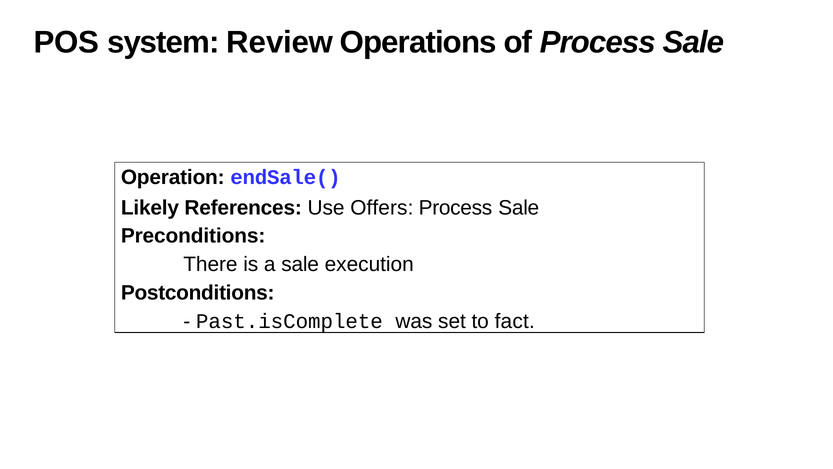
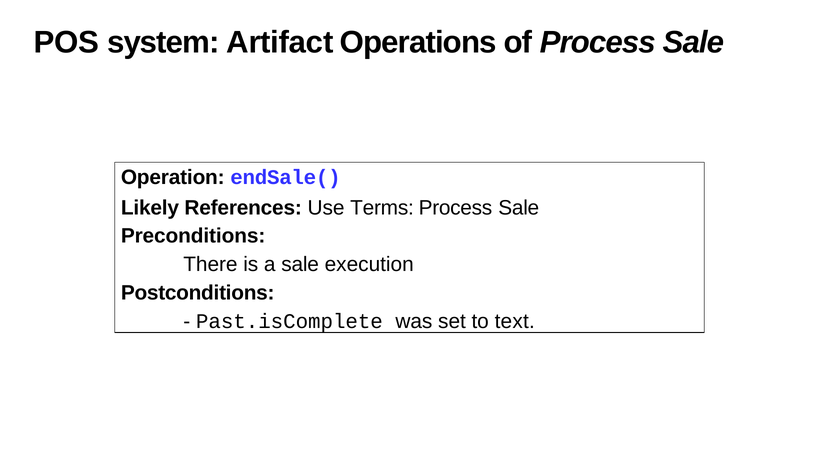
Review: Review -> Artifact (280, 42)
Offers: Offers -> Terms (382, 207)
fact: fact -> text (515, 321)
